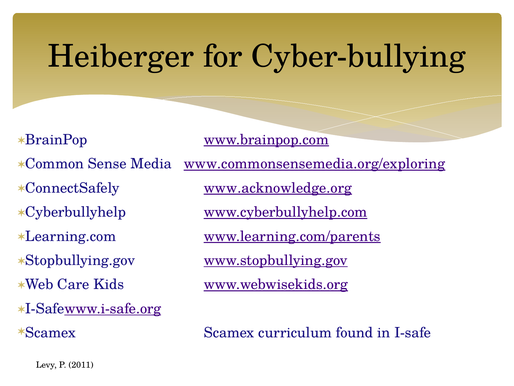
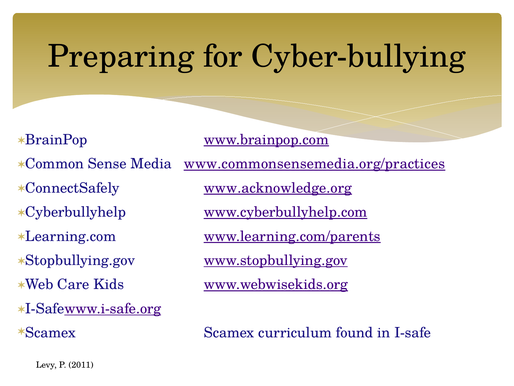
Heiberger: Heiberger -> Preparing (121, 56)
www.commonsensemedia.org/exploring: www.commonsensemedia.org/exploring -> www.commonsensemedia.org/practices (314, 164)
